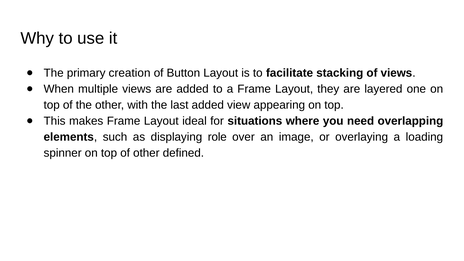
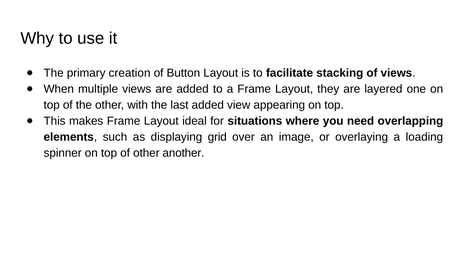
role: role -> grid (217, 137)
defined: defined -> another (183, 153)
